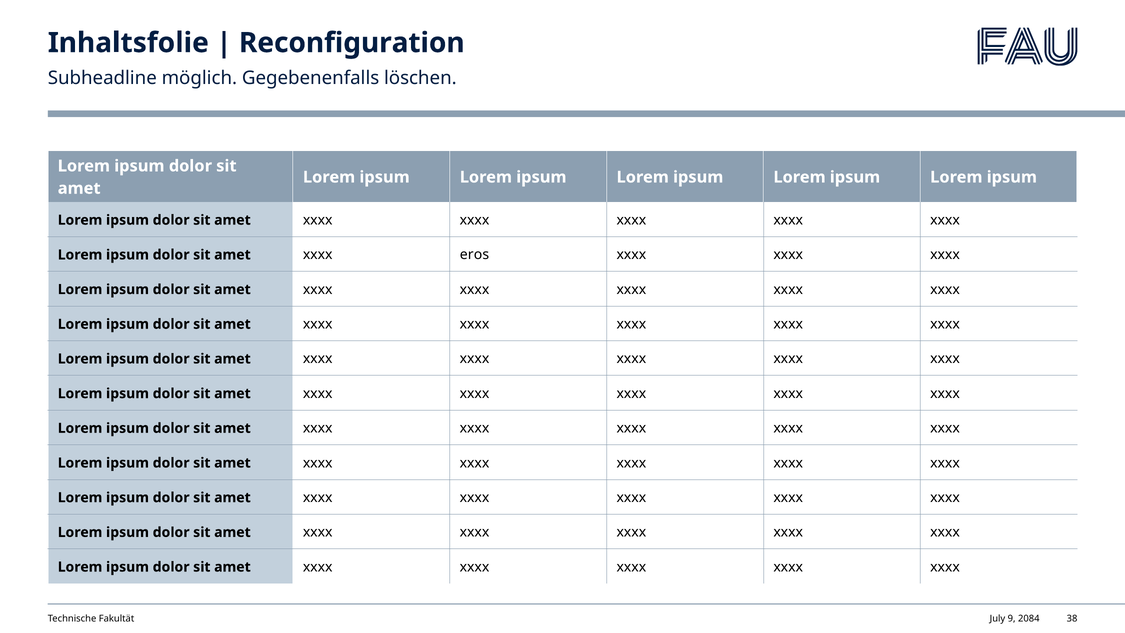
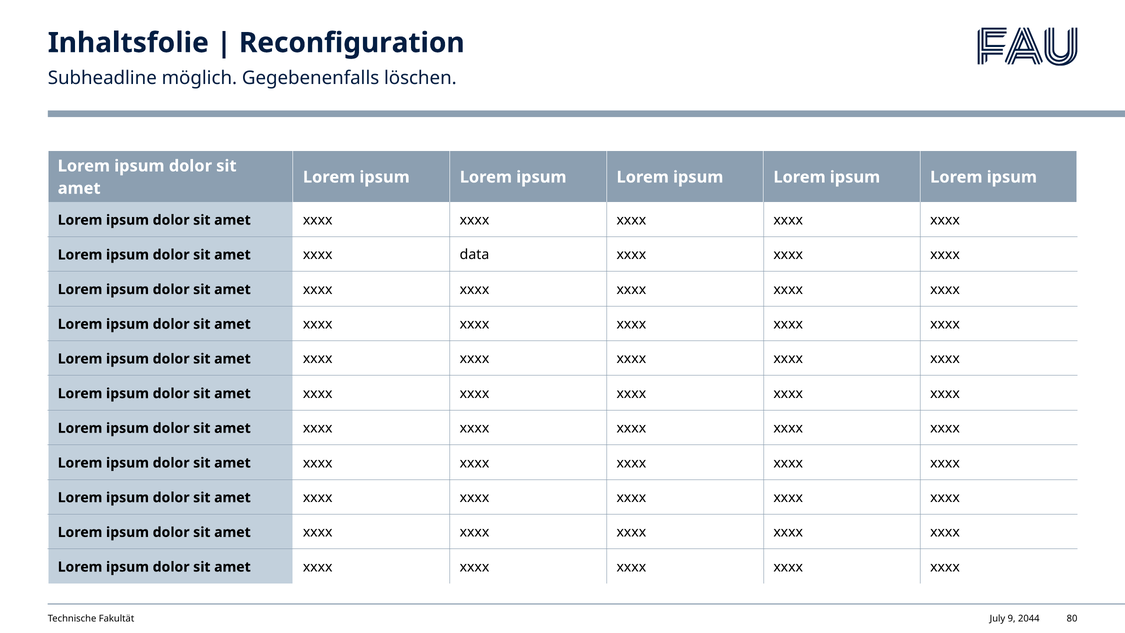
eros: eros -> data (475, 255)
2084: 2084 -> 2044 (1029, 618)
38: 38 -> 80 (1072, 618)
